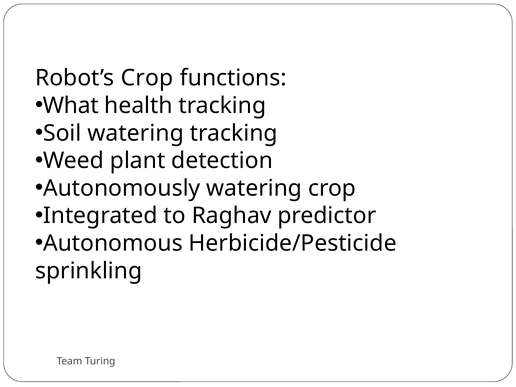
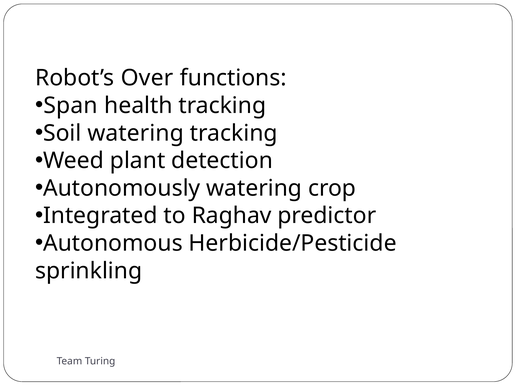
Robot’s Crop: Crop -> Over (147, 78)
What: What -> Span (71, 106)
